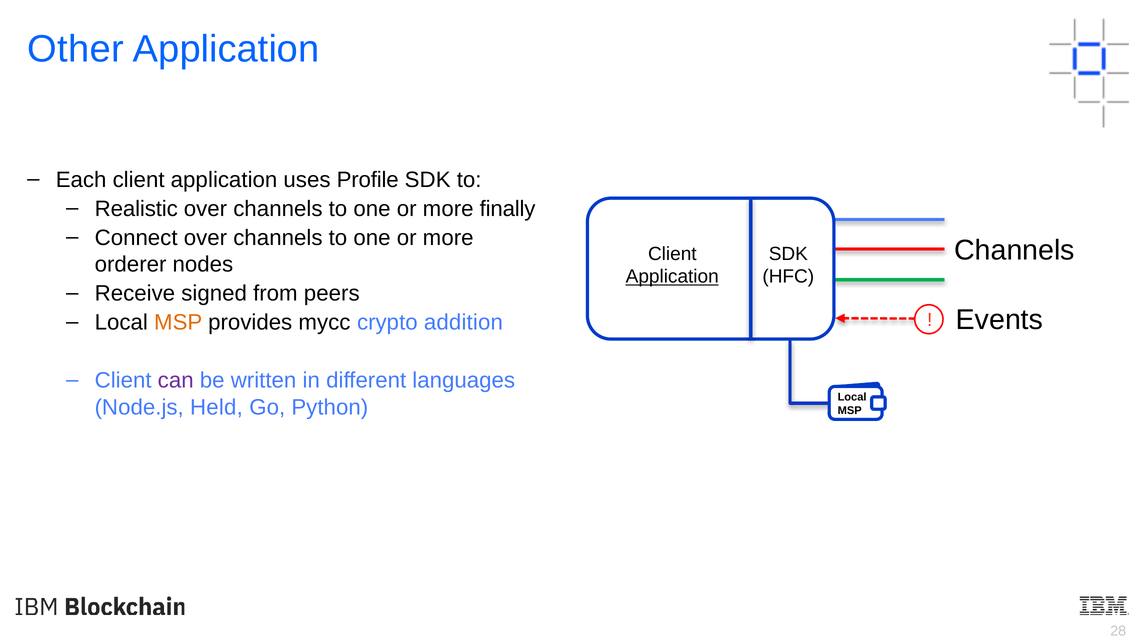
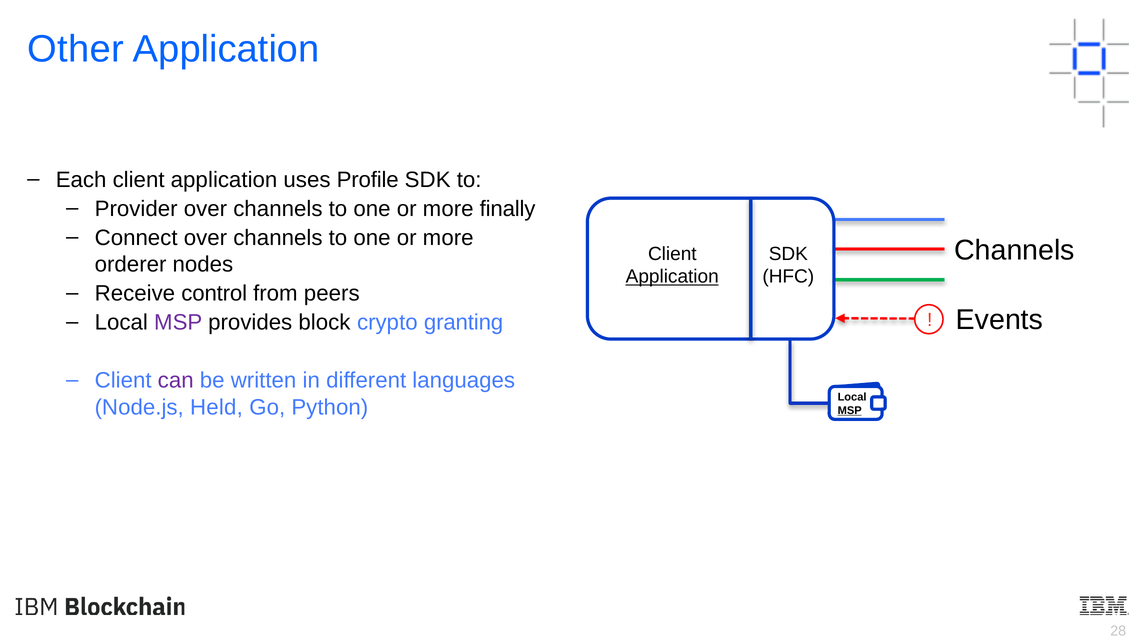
Realistic: Realistic -> Provider (136, 209)
signed: signed -> control (214, 293)
MSP colour: orange -> purple (178, 322)
mycc: mycc -> block (324, 322)
addition: addition -> granting (464, 322)
MSP underline: none -> present (850, 410)
